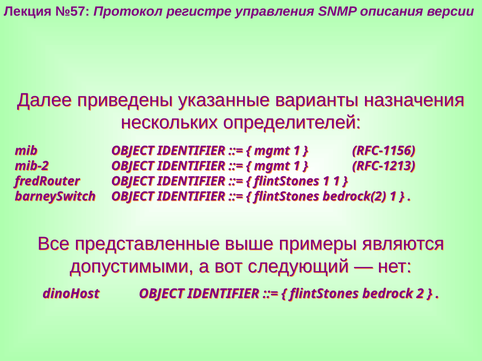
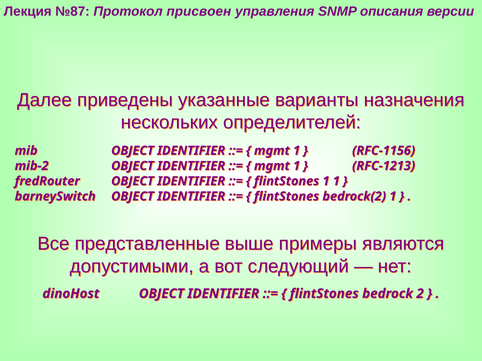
№57: №57 -> №87 (73, 11)
регистре: регистре -> присвоен (199, 11)
